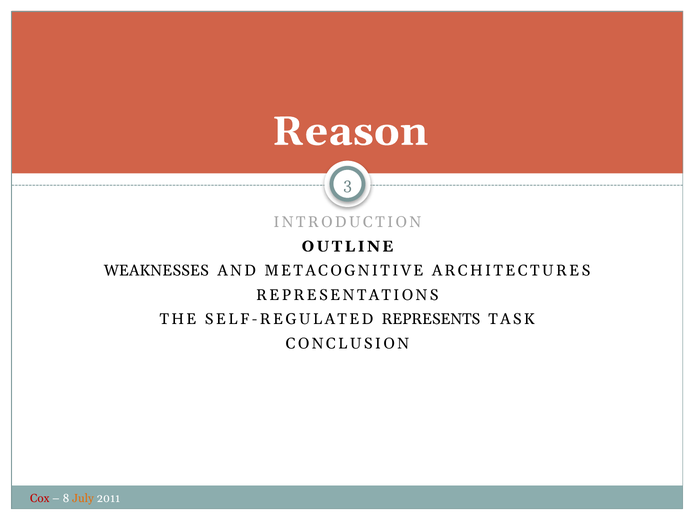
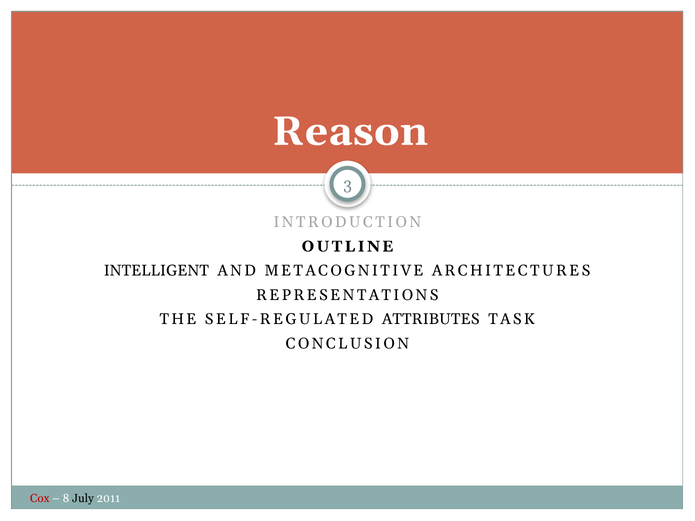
WEAKNESSES: WEAKNESSES -> INTELLIGENT (156, 271)
REPRESENTS: REPRESENTS -> ATTRIBUTES (431, 319)
July colour: orange -> black (83, 498)
